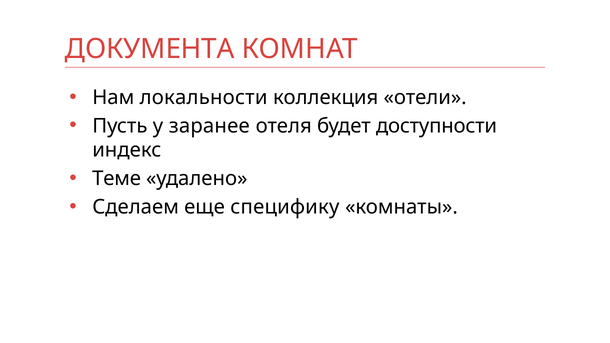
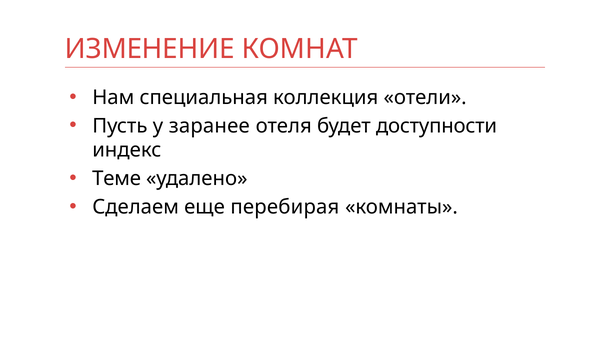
ДОКУМЕНТА: ДОКУМЕНТА -> ИЗМЕНЕНИЕ (150, 49)
локальности: локальности -> специальная (204, 97)
специфику: специфику -> перебирая (285, 207)
